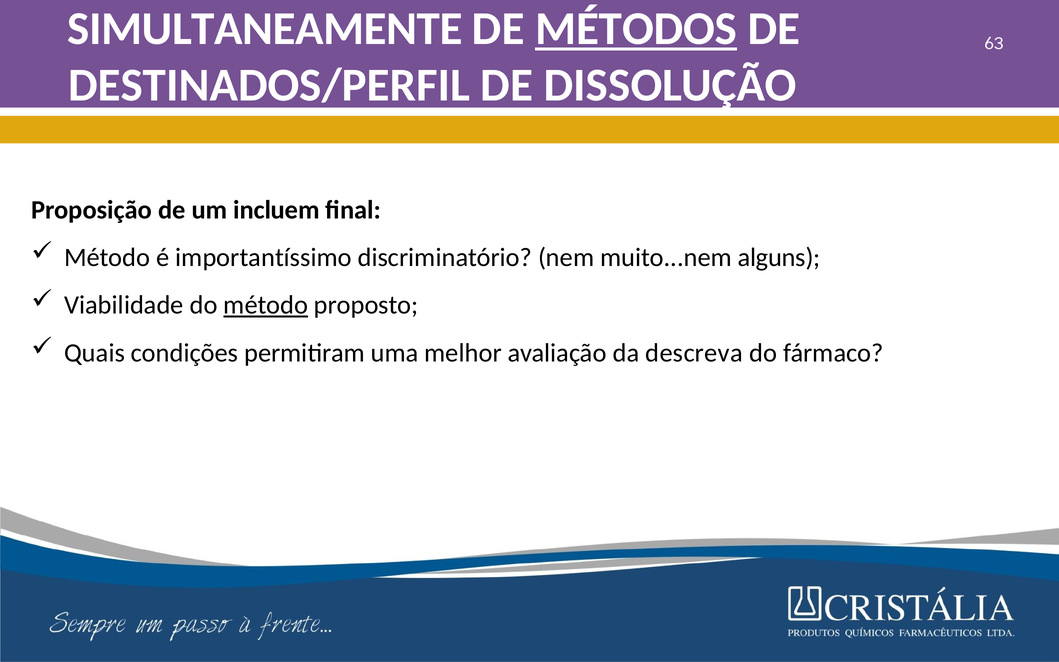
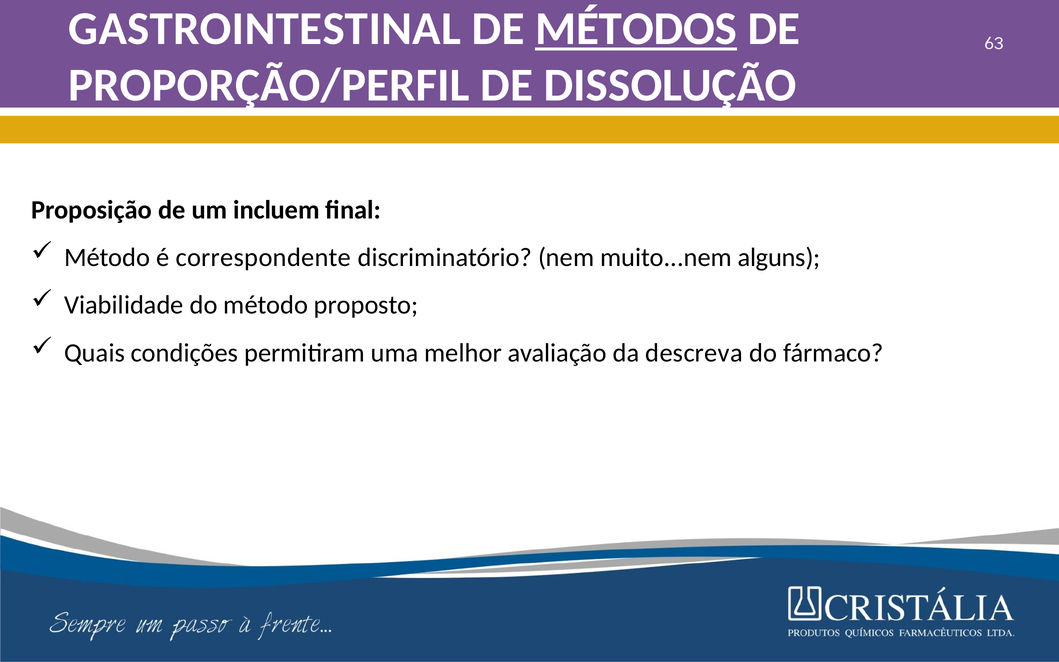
SIMULTANEAMENTE: SIMULTANEAMENTE -> GASTROINTESTINAL (265, 29)
DESTINADOS/PERFIL: DESTINADOS/PERFIL -> PROPORÇÃO/PERFIL (269, 85)
importantíssimo: importantíssimo -> correspondente (263, 257)
método underline: present -> none (266, 305)
